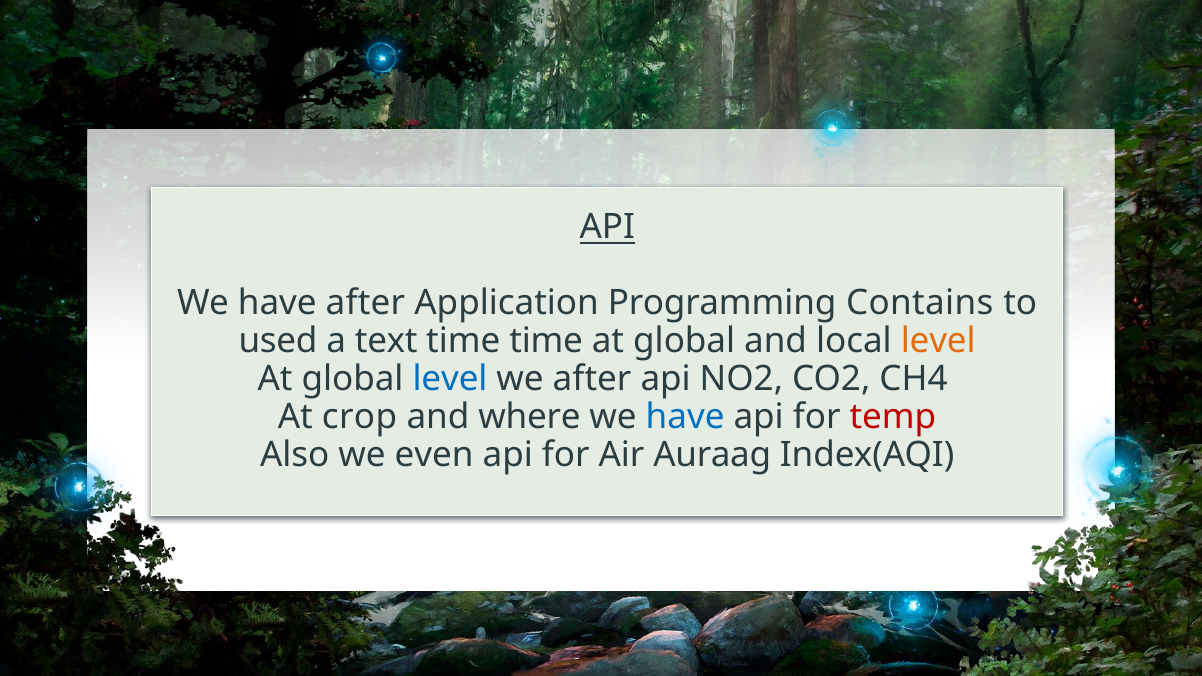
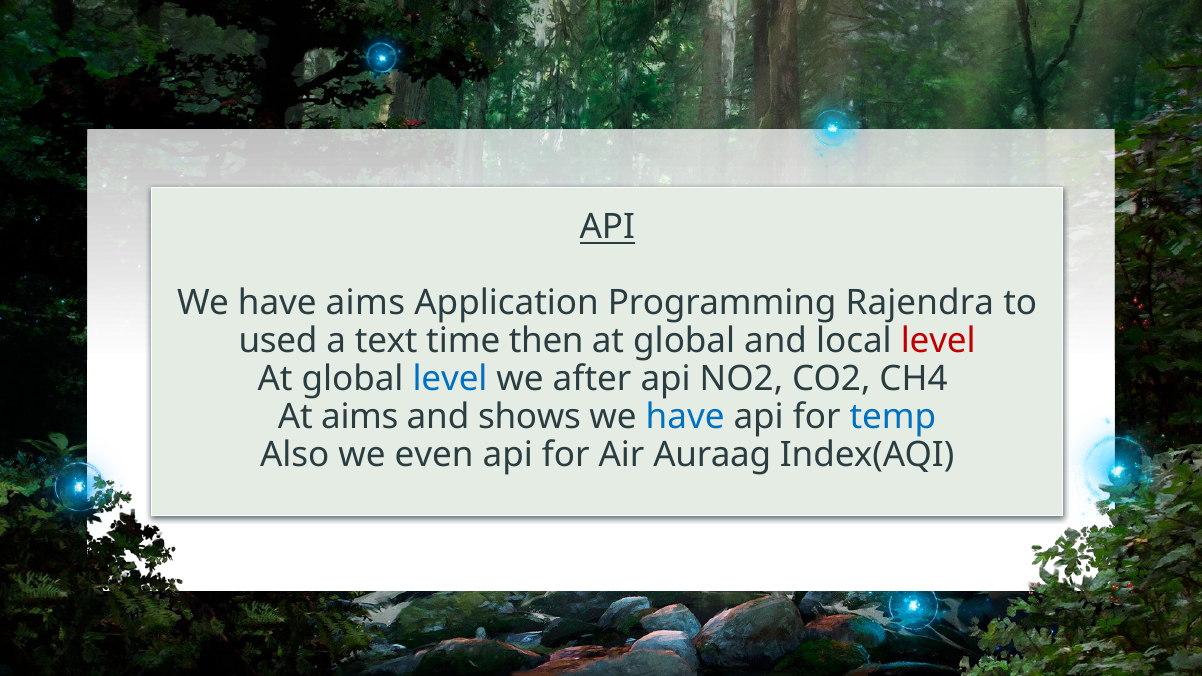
have after: after -> aims (365, 303)
Contains: Contains -> Rajendra (920, 303)
time time: time -> then (546, 341)
level colour: orange -> red (938, 341)
At crop: crop -> aims (360, 417)
where: where -> shows (530, 417)
temp colour: red -> blue (893, 417)
